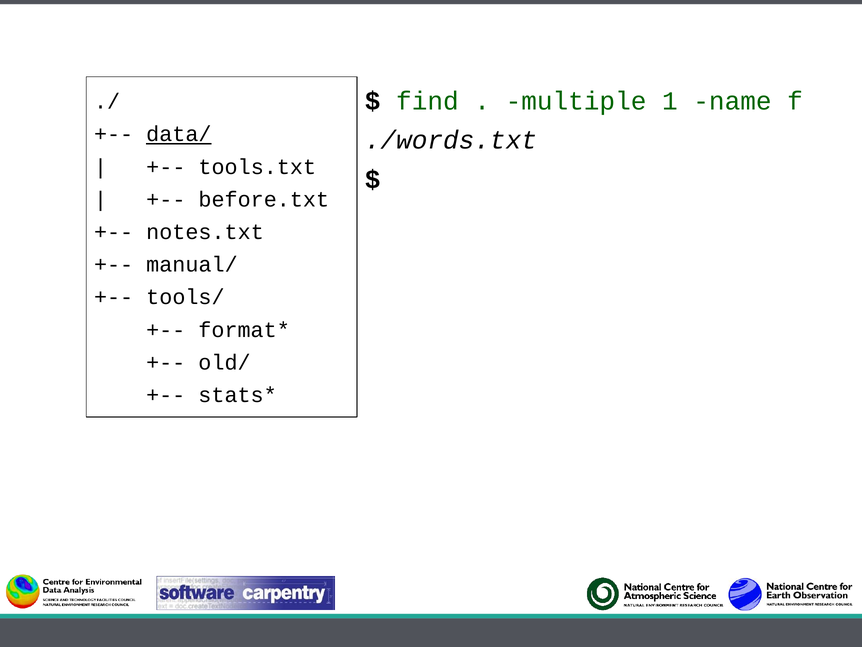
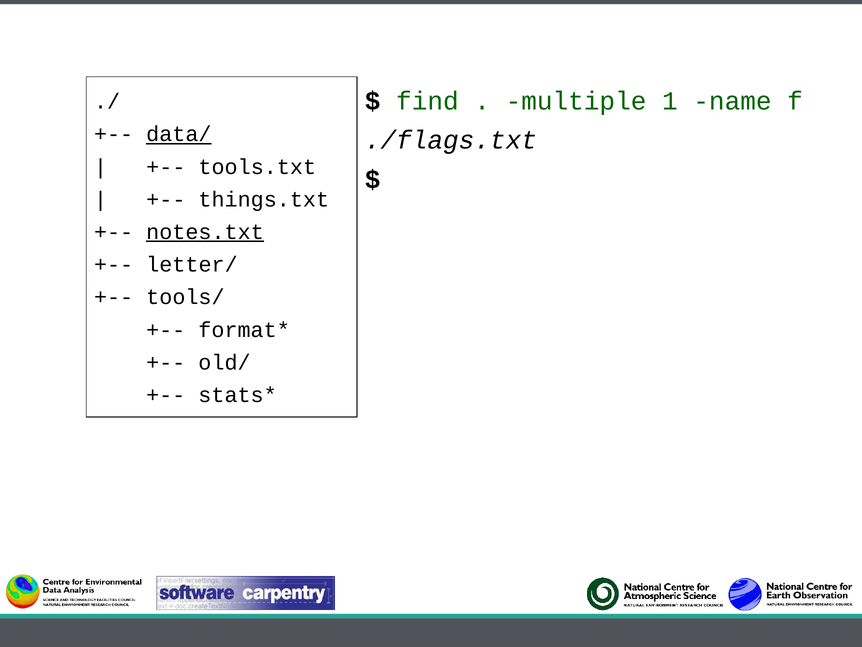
./words.txt: ./words.txt -> ./flags.txt (451, 140)
before.txt: before.txt -> things.txt (264, 199)
notes.txt underline: none -> present (205, 232)
manual/: manual/ -> letter/ (192, 264)
